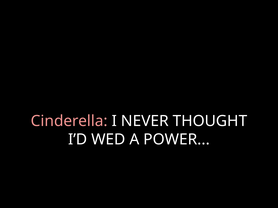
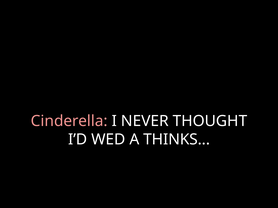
POWER: POWER -> THINKS (177, 140)
